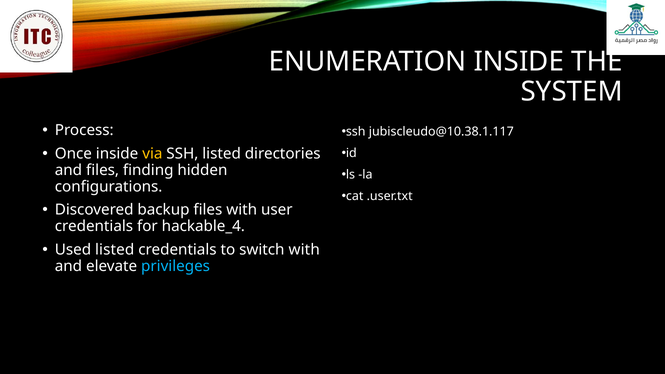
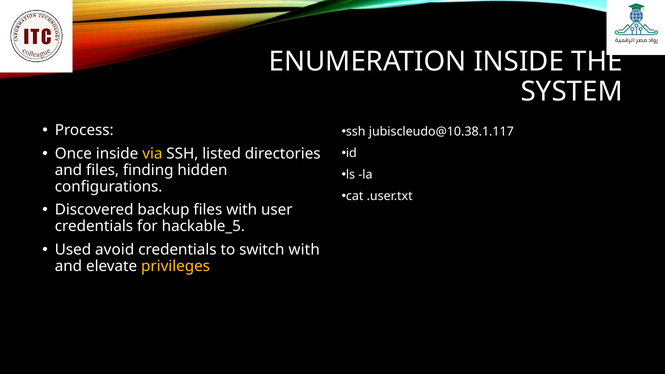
hackable_4: hackable_4 -> hackable_5 (203, 226)
Used listed: listed -> avoid (115, 250)
privileges colour: light blue -> yellow (176, 266)
